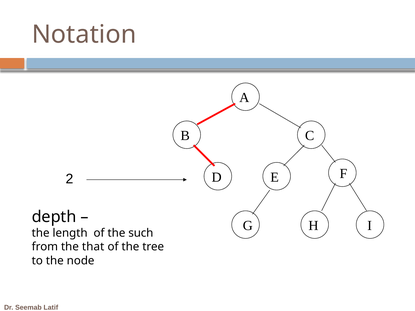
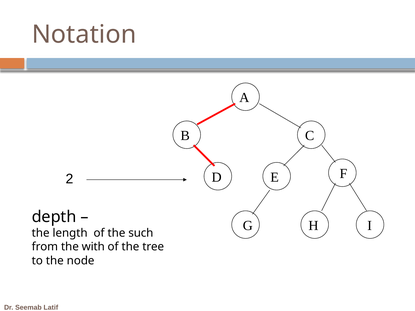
that: that -> with (93, 247)
